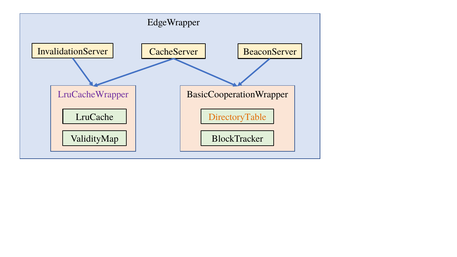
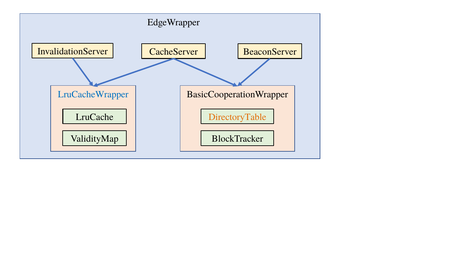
LruCacheWrapper colour: purple -> blue (93, 94)
